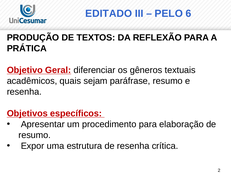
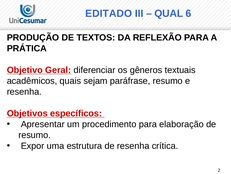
PELO: PELO -> QUAL (169, 13)
